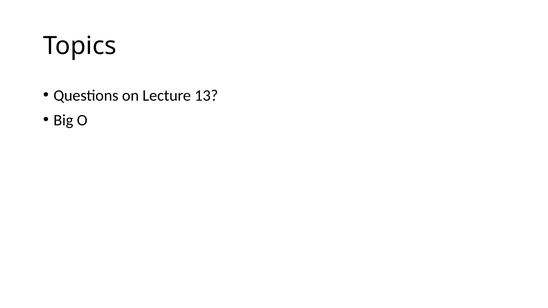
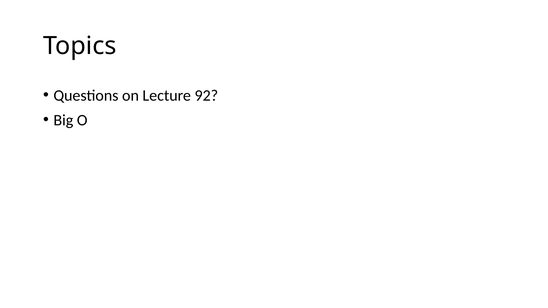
13: 13 -> 92 (206, 96)
